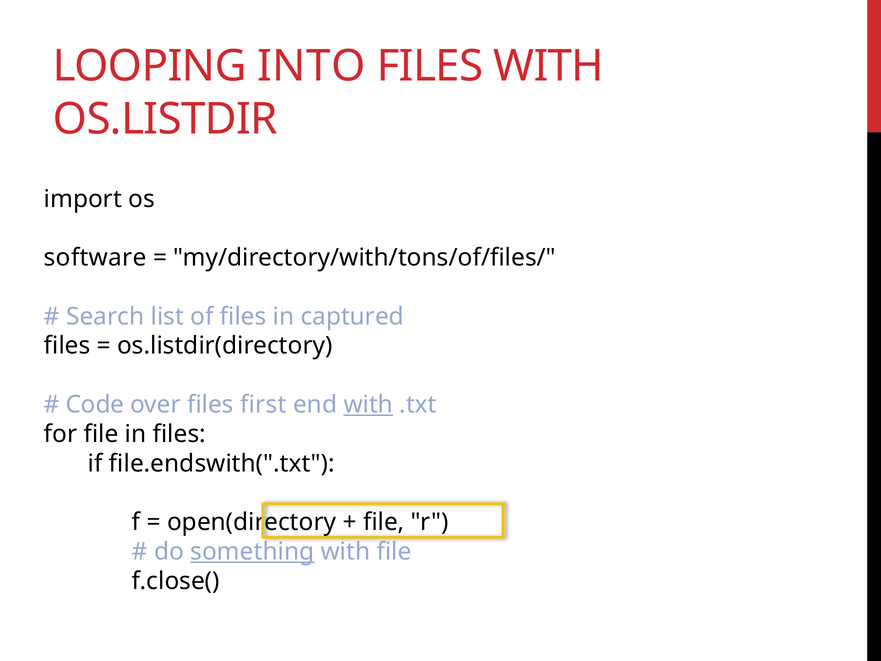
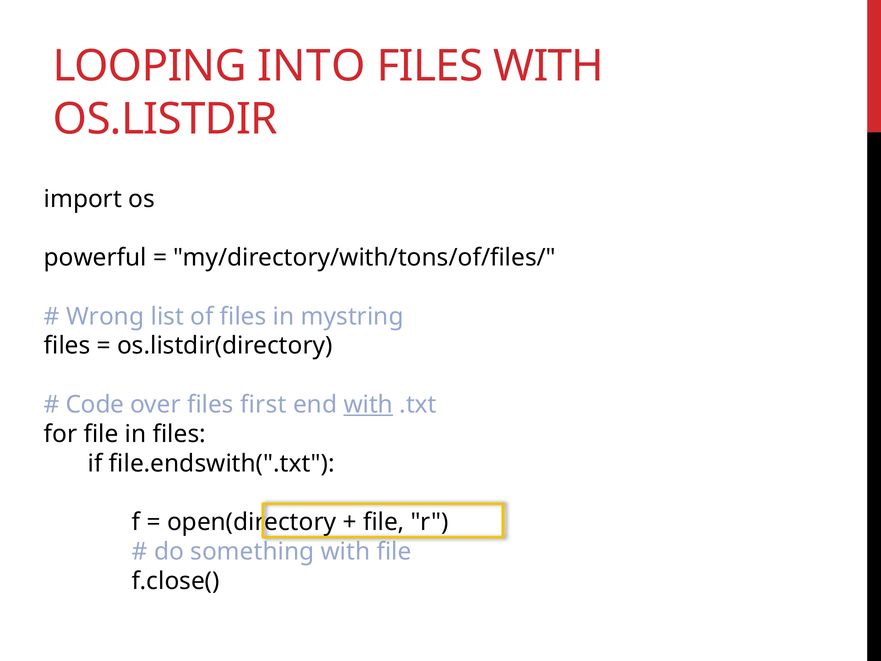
software: software -> powerful (95, 258)
Search: Search -> Wrong (105, 316)
captured: captured -> mystring (352, 316)
something underline: present -> none (252, 551)
